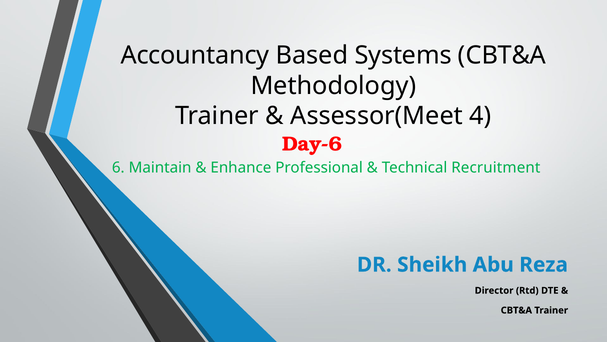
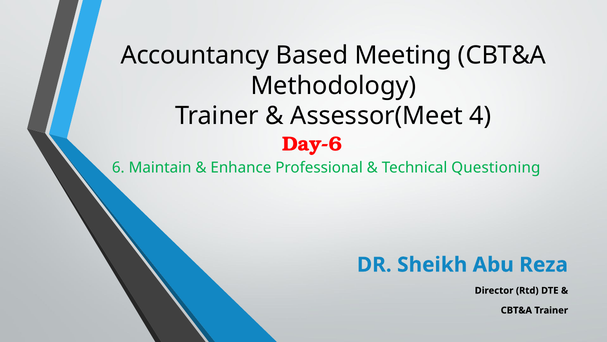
Systems: Systems -> Meeting (403, 55)
Recruitment: Recruitment -> Questioning (496, 168)
